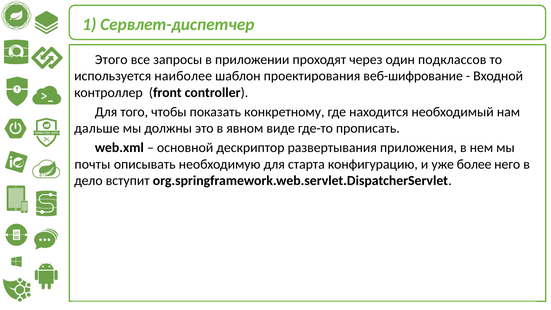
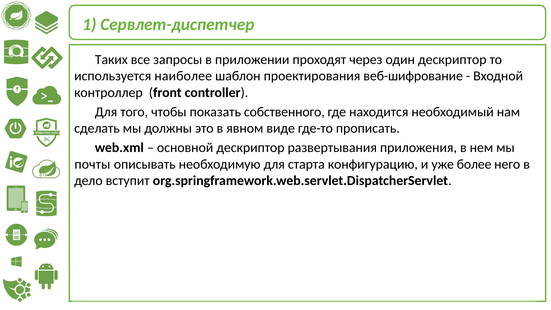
Этого: Этого -> Таких (111, 59)
один подклассов: подклассов -> дескриптор (452, 59)
конкретному: конкретному -> собственного (284, 112)
дальше: дальше -> сделать (97, 128)
